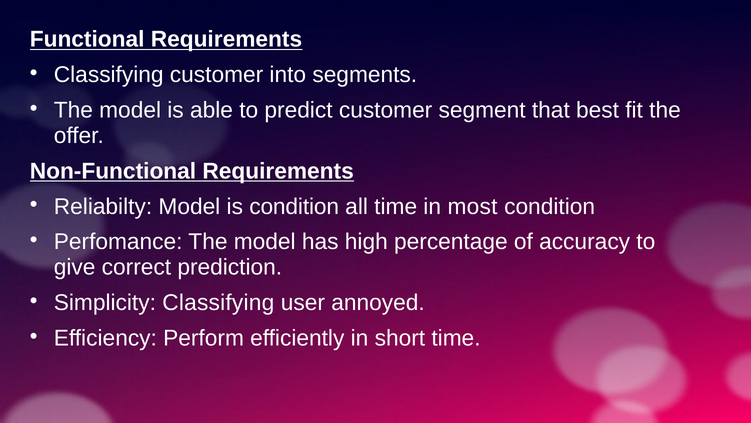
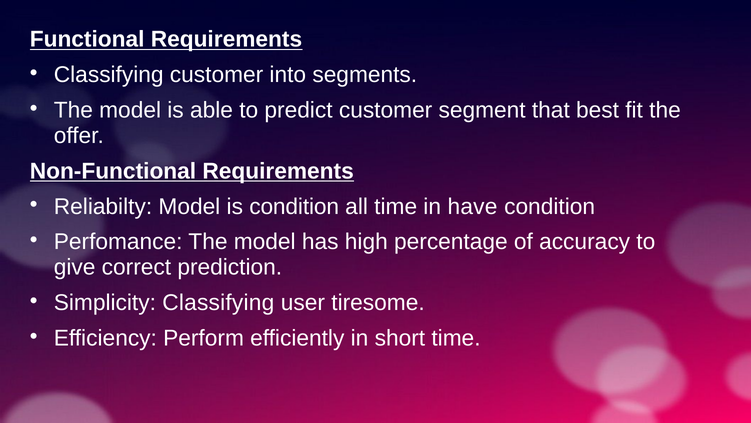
most: most -> have (472, 206)
annoyed: annoyed -> tiresome (378, 302)
